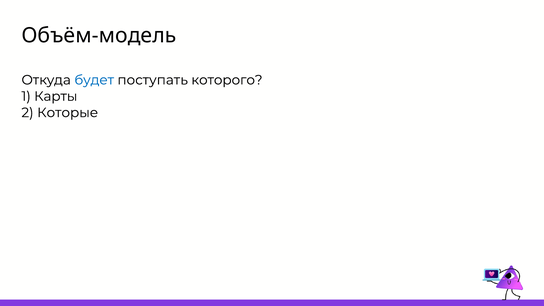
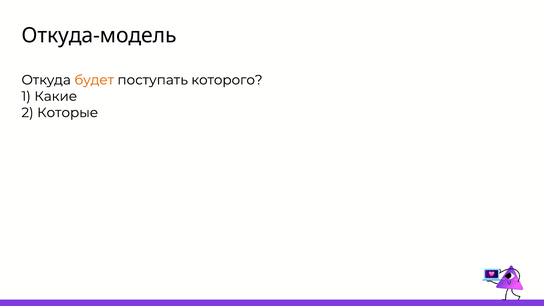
Объём-модель: Объём-модель -> Откуда-модель (99, 36)
будет colour: blue -> orange (94, 80)
Карты: Карты -> Какие (56, 96)
